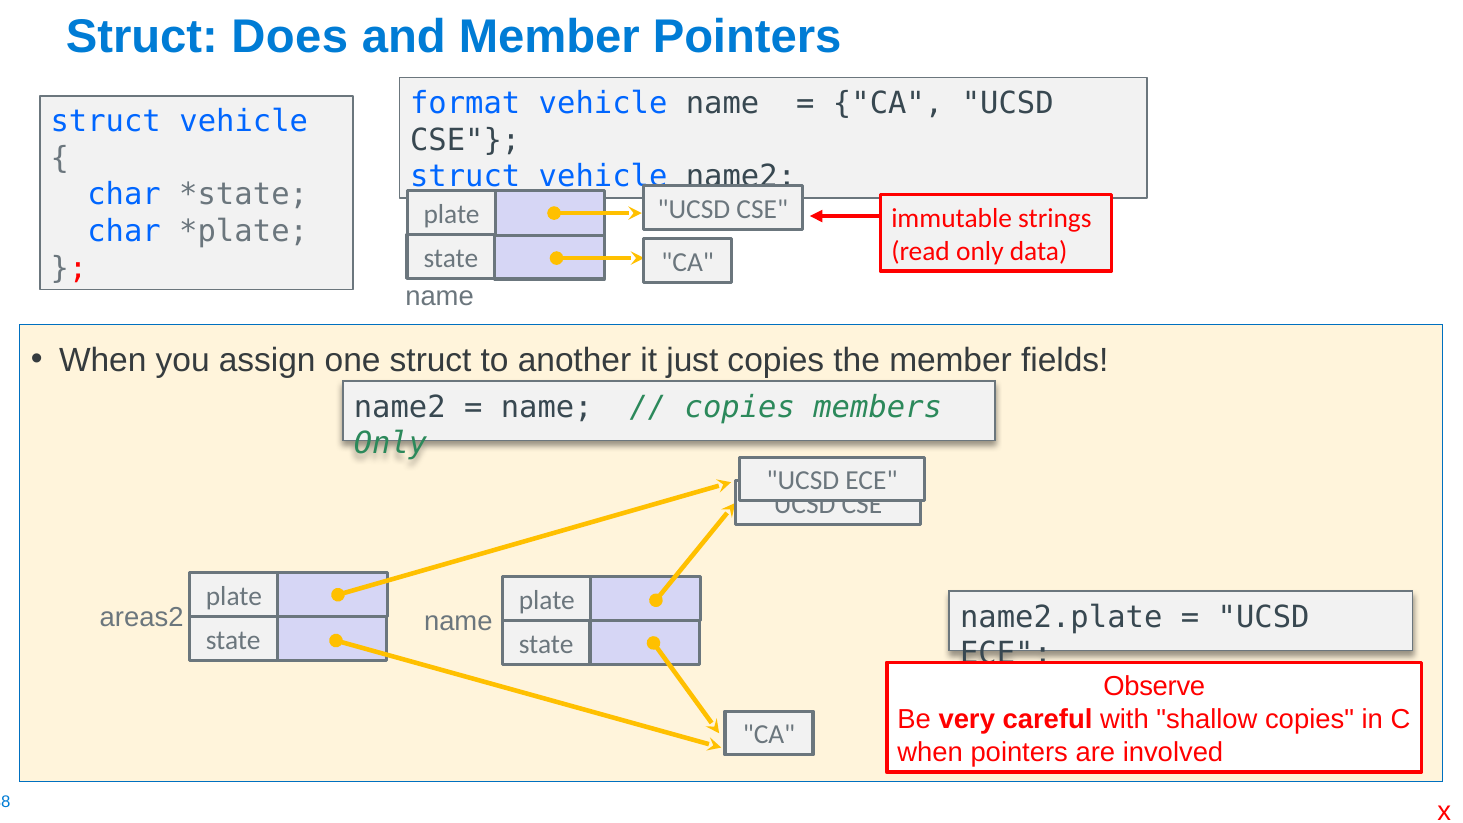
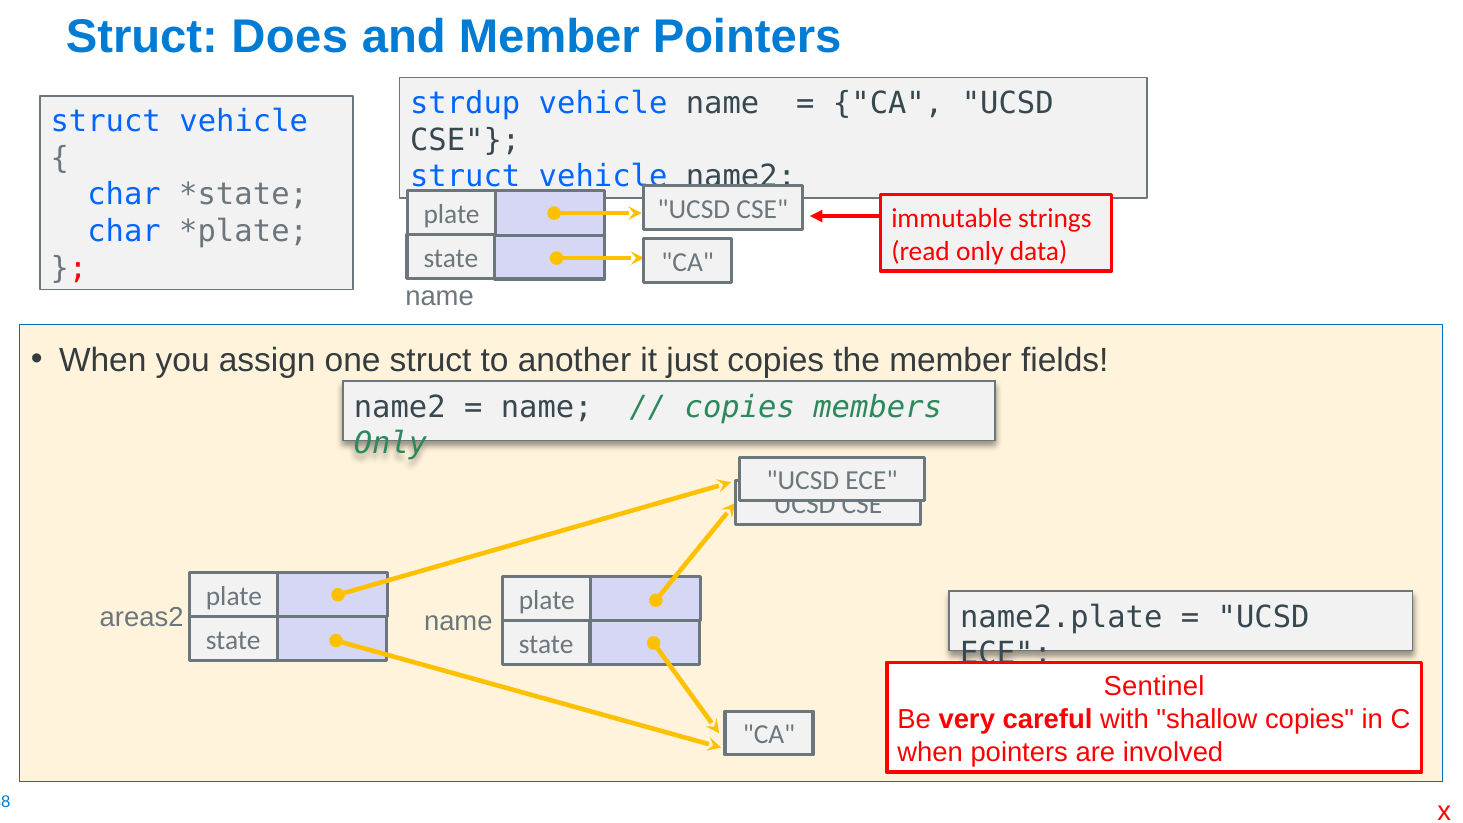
format: format -> strdup (465, 103)
Observe: Observe -> Sentinel (1154, 686)
